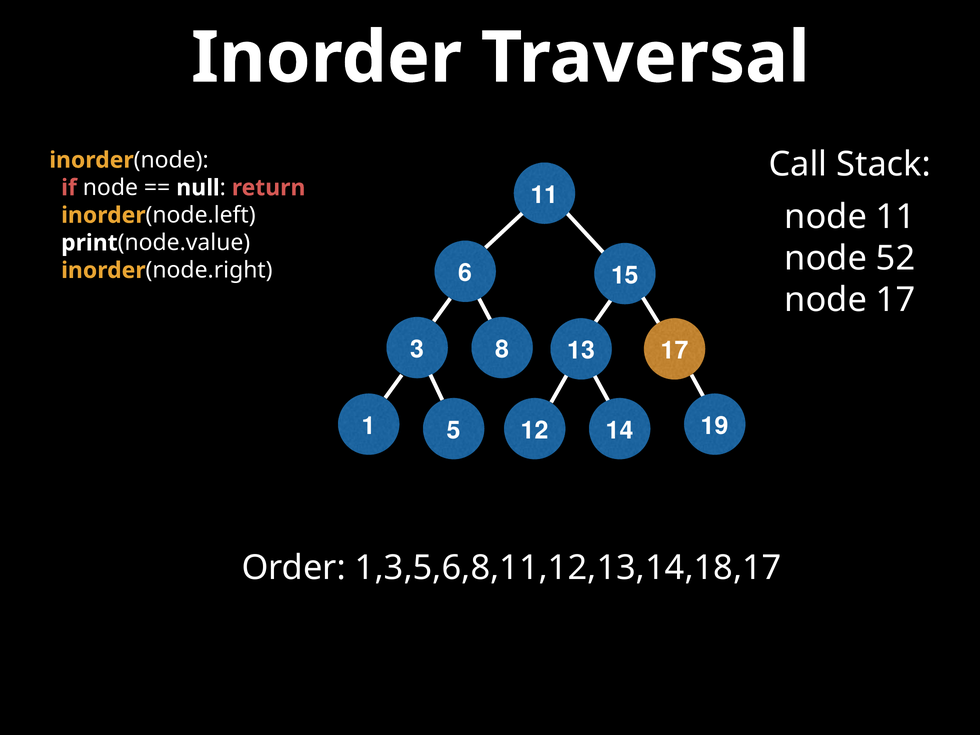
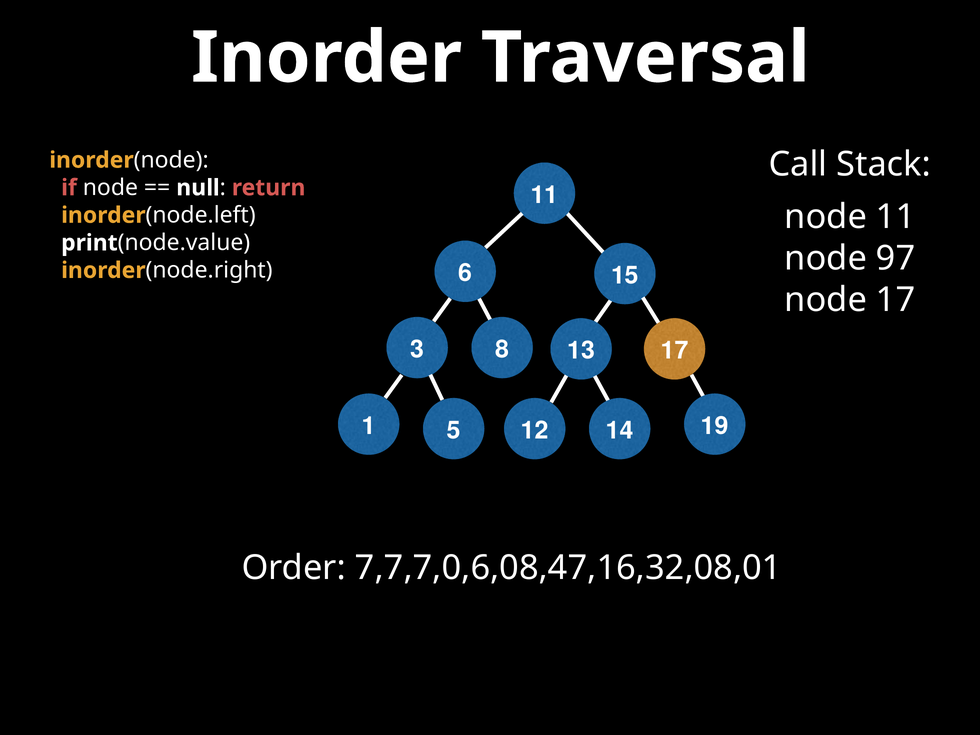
52: 52 -> 97 (896, 258)
1,3,5,6,8,11,12,13,14,18,17: 1,3,5,6,8,11,12,13,14,18,17 -> 7,7,7,0,6,08,47,16,32,08,01 (568, 568)
